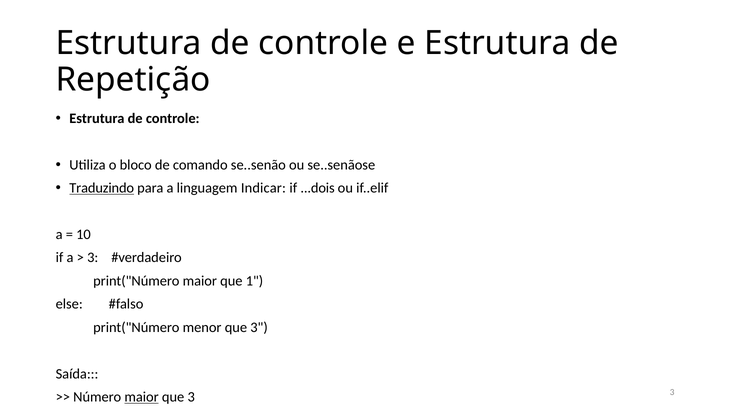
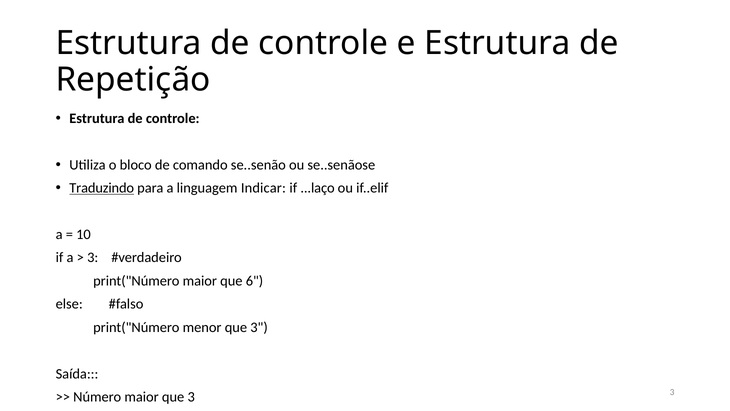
...dois: ...dois -> ...laço (318, 188)
1: 1 -> 6 (255, 281)
maior underline: present -> none (142, 397)
